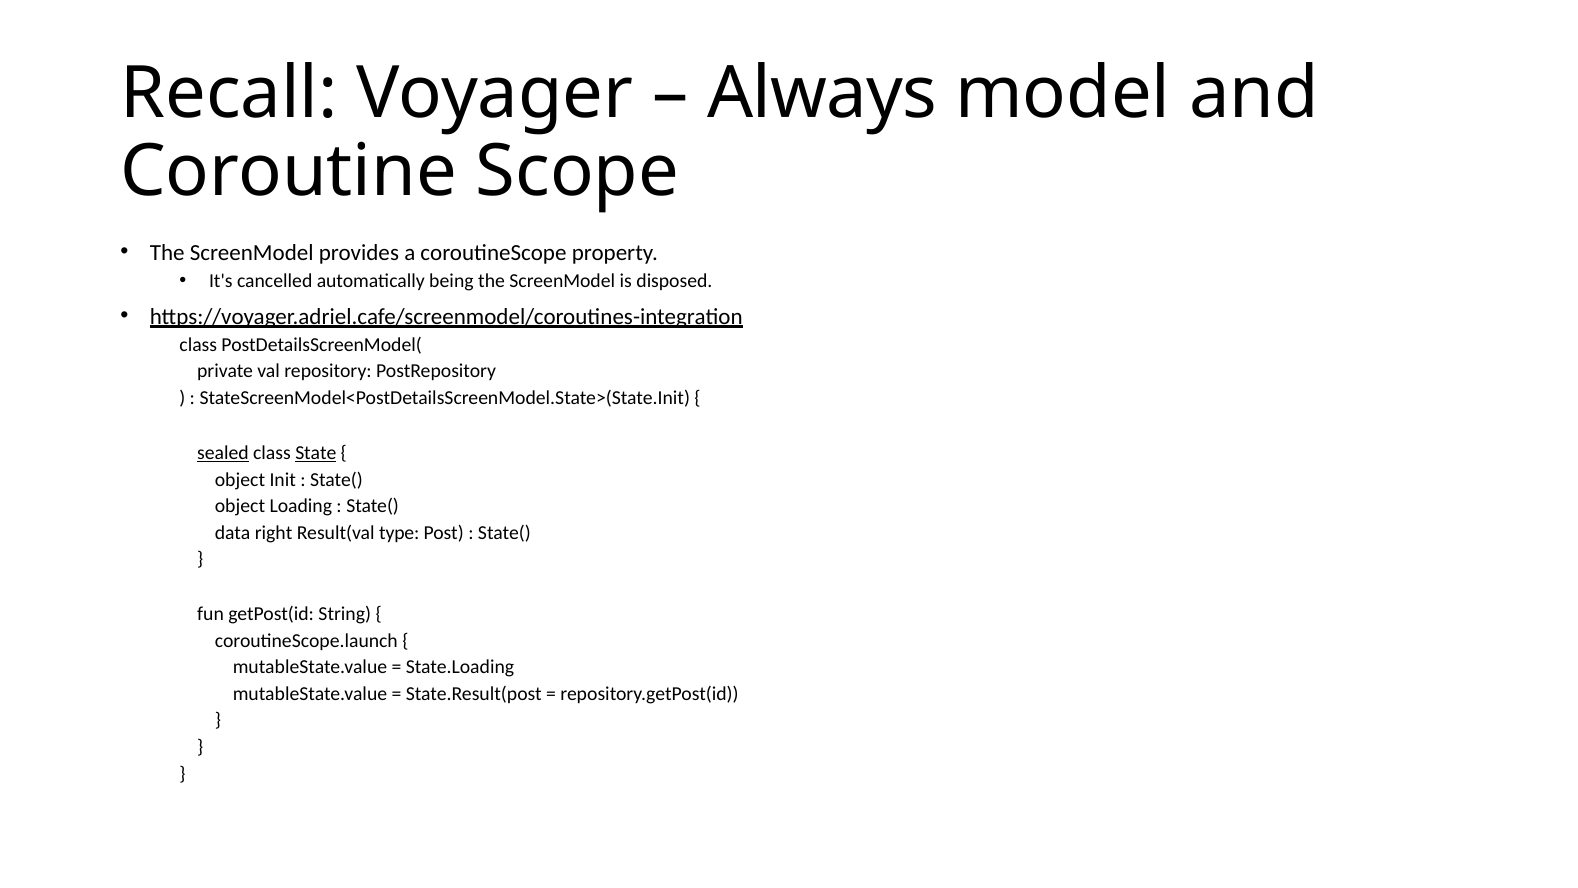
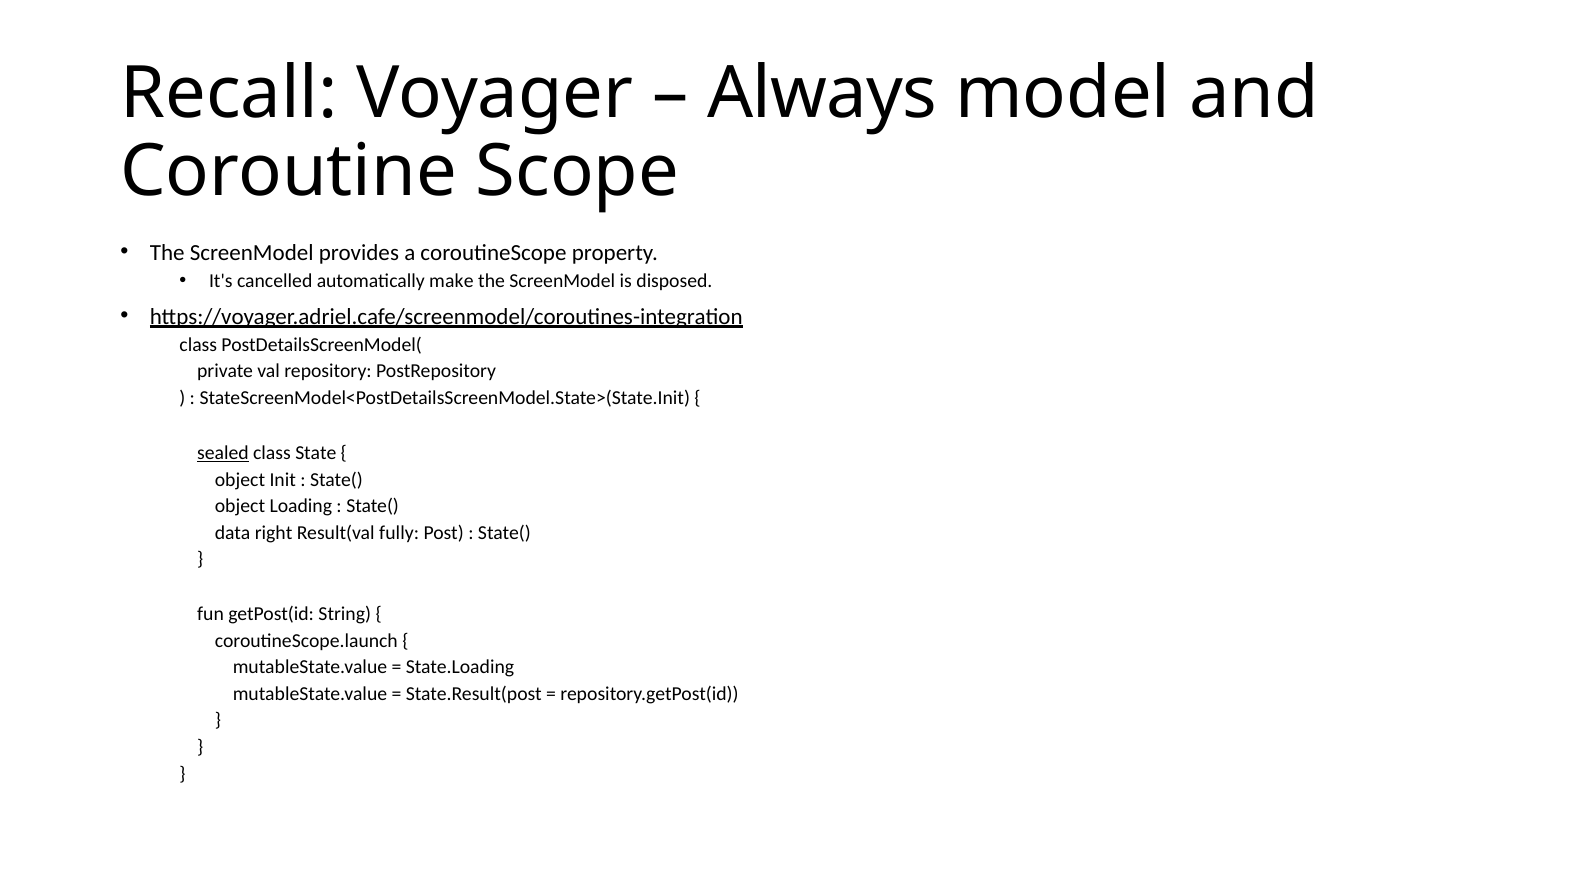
being: being -> make (451, 281)
State underline: present -> none (316, 453)
type: type -> fully (399, 532)
